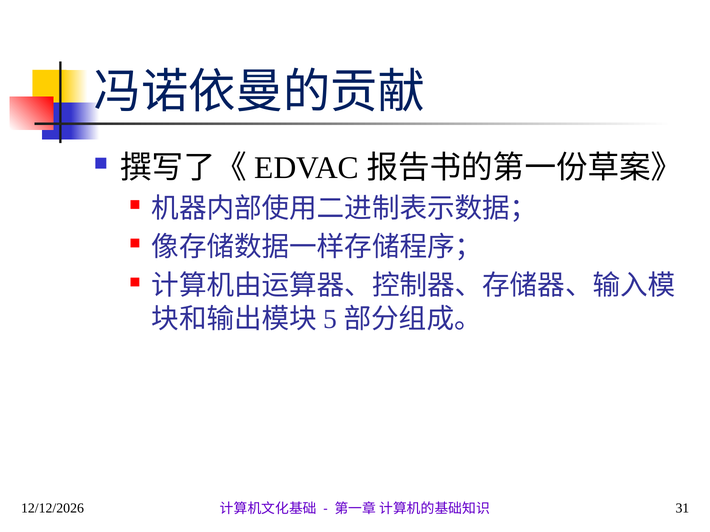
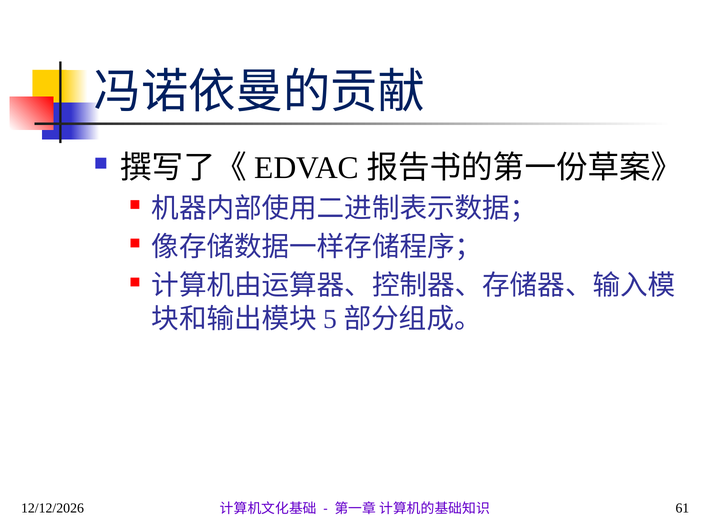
31: 31 -> 61 (682, 509)
